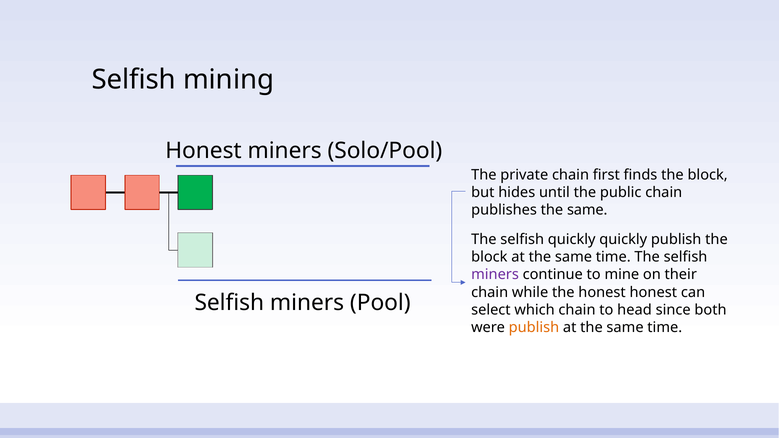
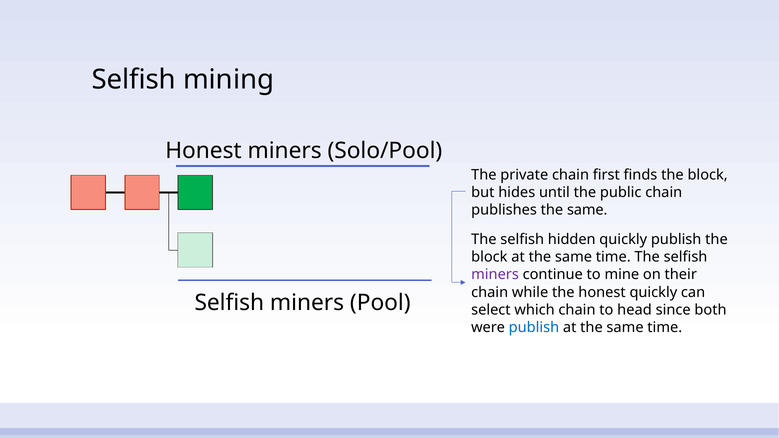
selfish quickly: quickly -> hidden (572, 240)
honest honest: honest -> quickly (653, 292)
publish colour: orange -> blue (534, 327)
